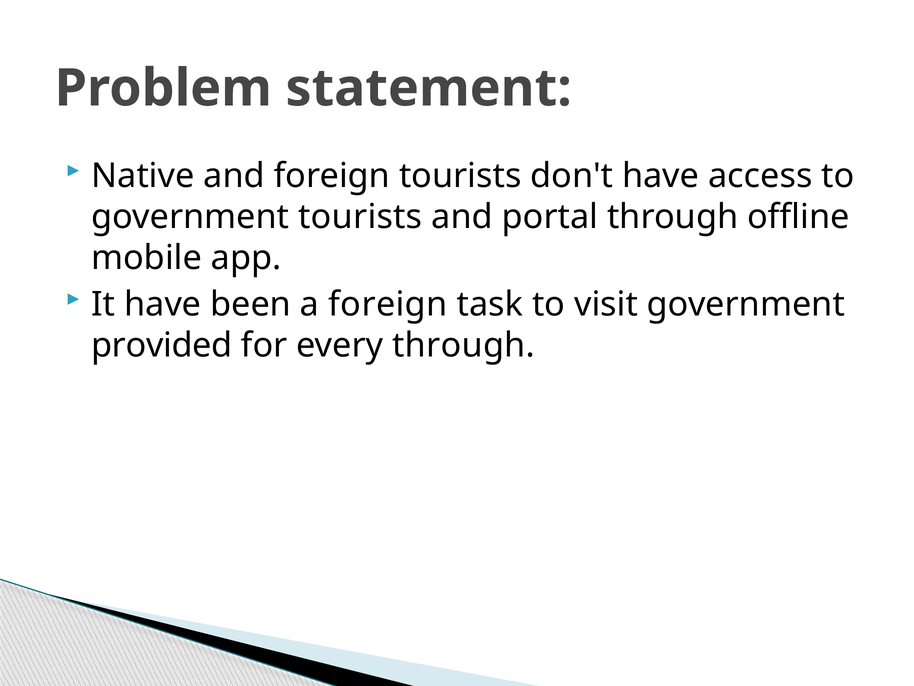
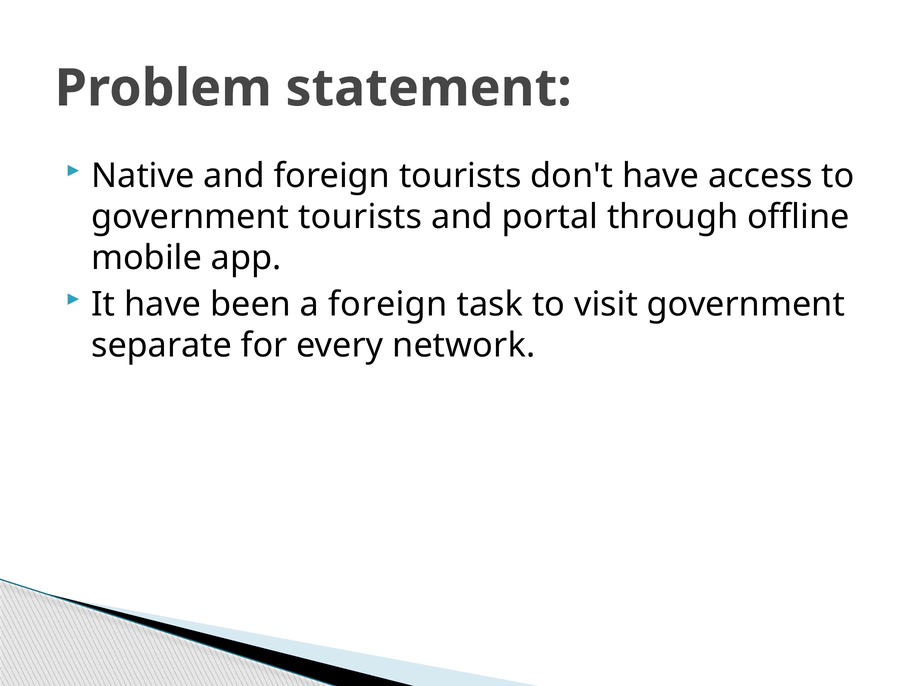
provided: provided -> separate (162, 345)
every through: through -> network (464, 345)
